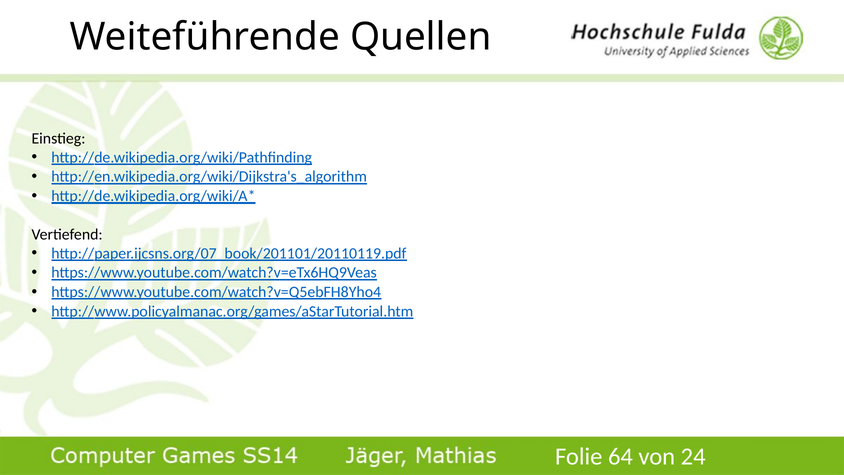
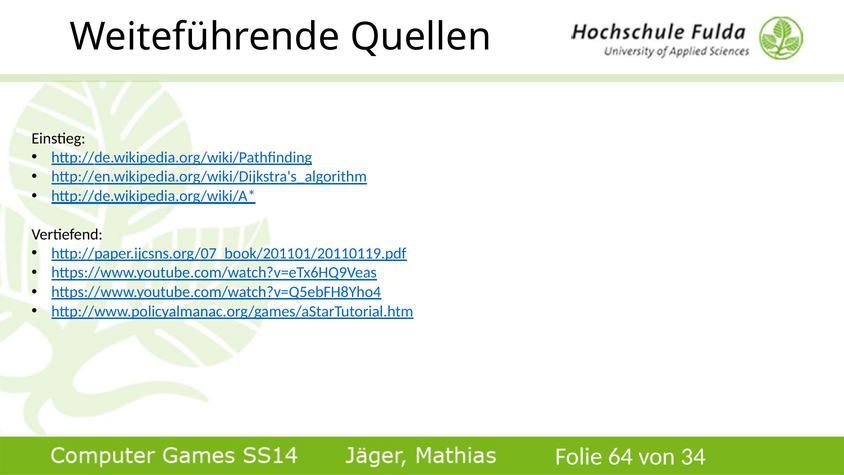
24: 24 -> 34 (693, 457)
